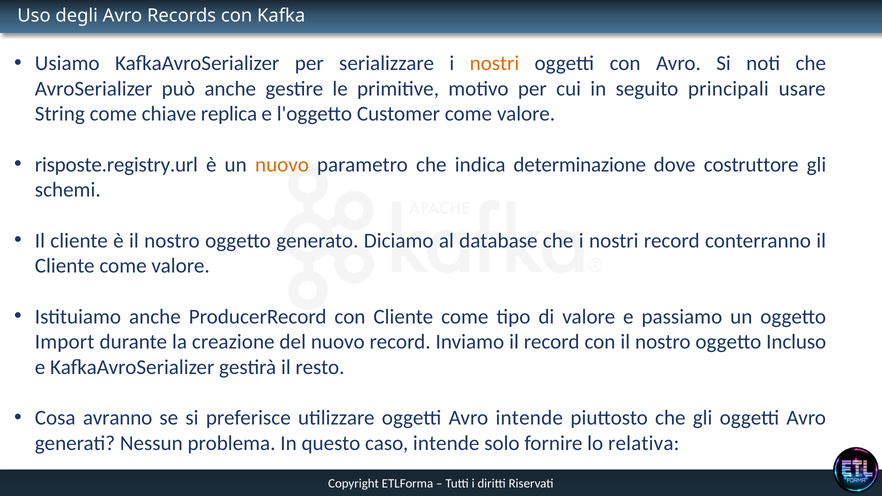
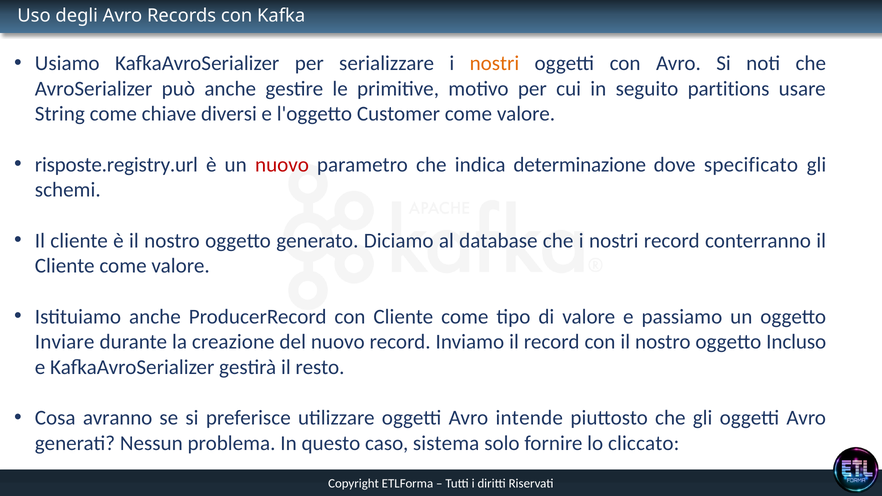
principali: principali -> partitions (729, 89)
replica: replica -> diversi (229, 114)
nuovo colour: orange -> red (282, 165)
costruttore: costruttore -> specificato (751, 165)
Import: Import -> Inviare (65, 342)
caso intende: intende -> sistema (446, 443)
relativa: relativa -> cliccato (644, 443)
